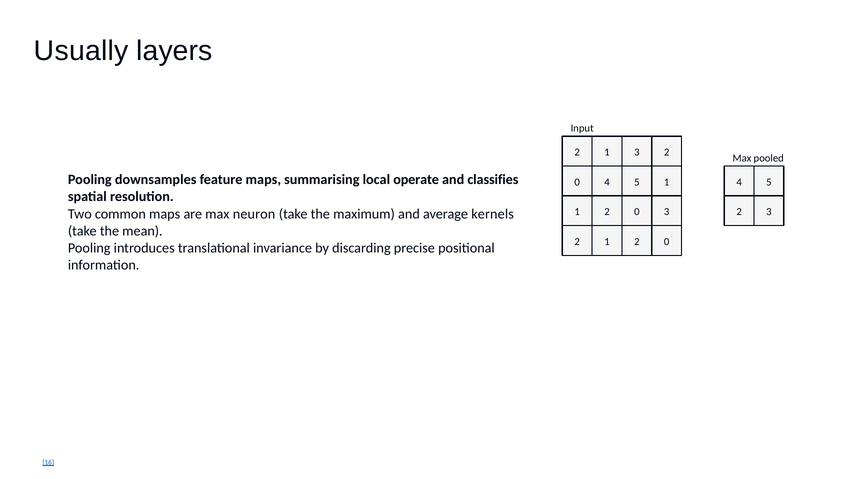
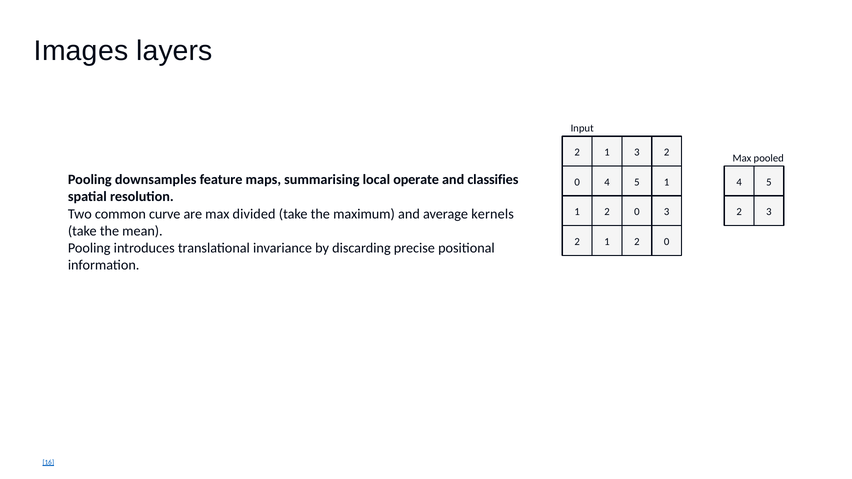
Usually: Usually -> Images (81, 51)
common maps: maps -> curve (165, 214)
neuron: neuron -> divided (254, 214)
